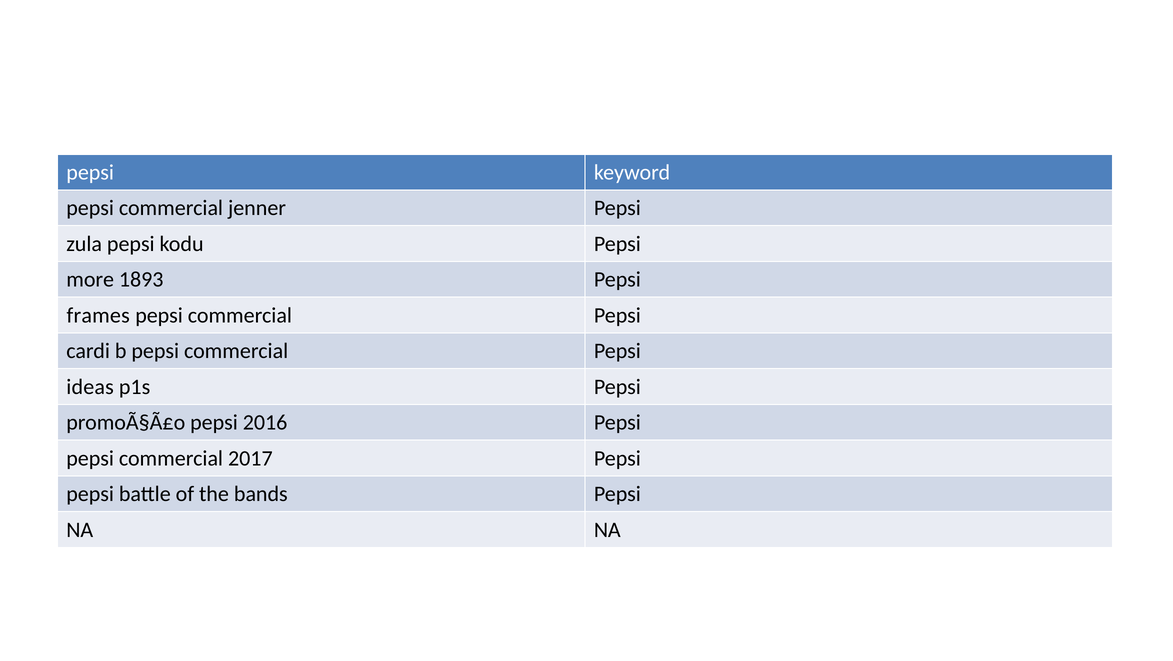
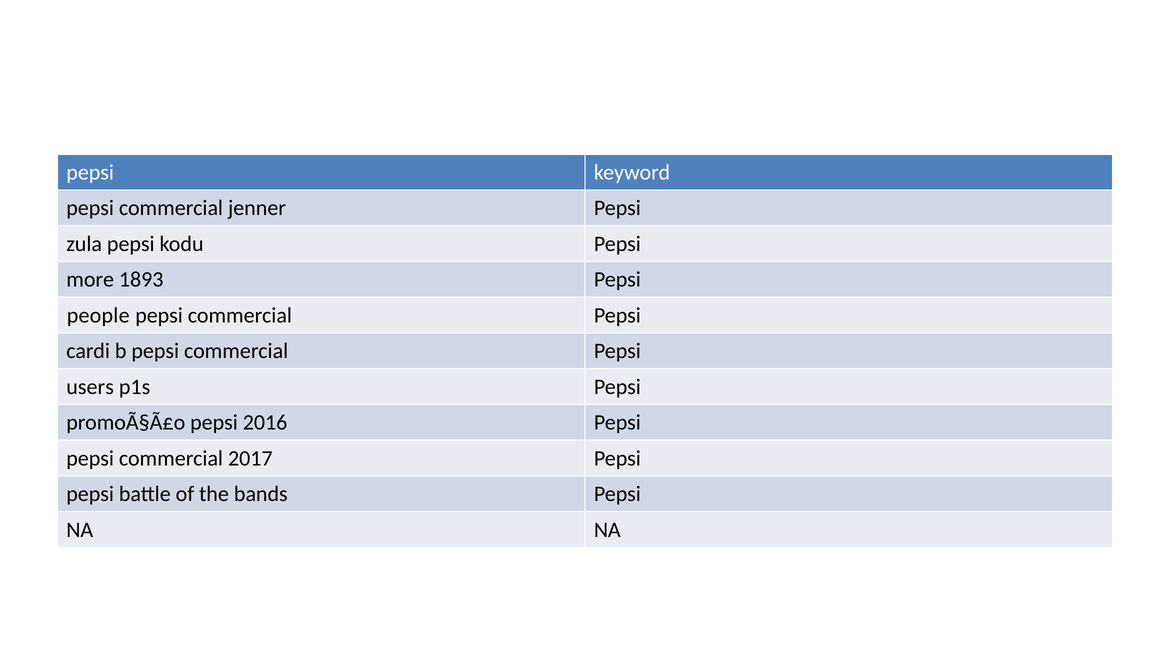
frames: frames -> people (98, 315)
ideas: ideas -> users (90, 387)
